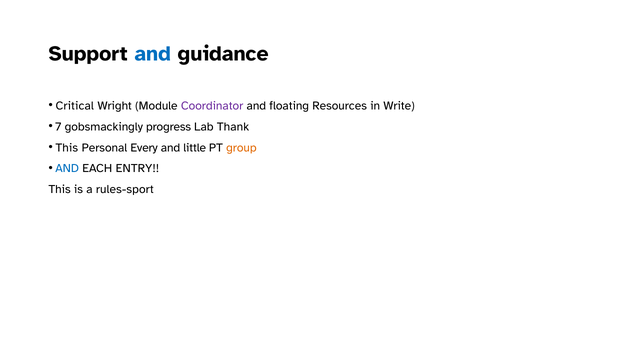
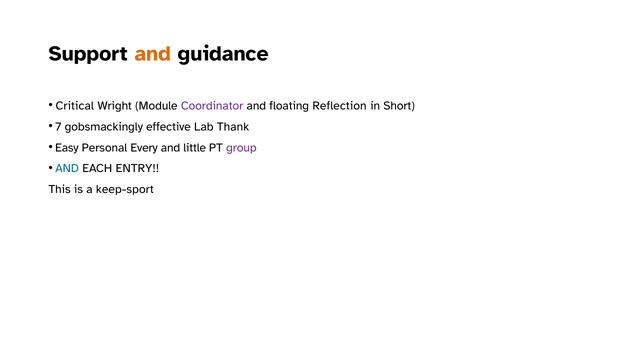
and colour: blue -> orange (153, 54)
Resources: Resources -> Reflection (340, 106)
Write: Write -> Short (399, 106)
progress: progress -> effective (169, 127)
This: This -> Easy (67, 148)
group colour: orange -> purple (241, 148)
rules-sport: rules-sport -> keep-sport (125, 190)
